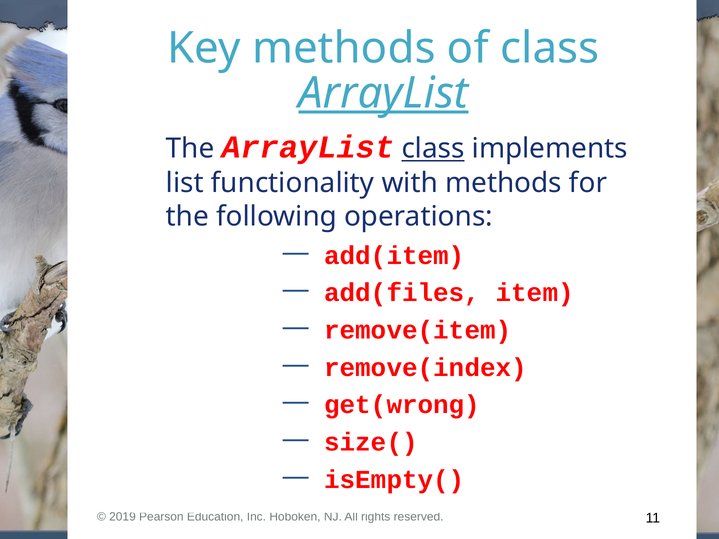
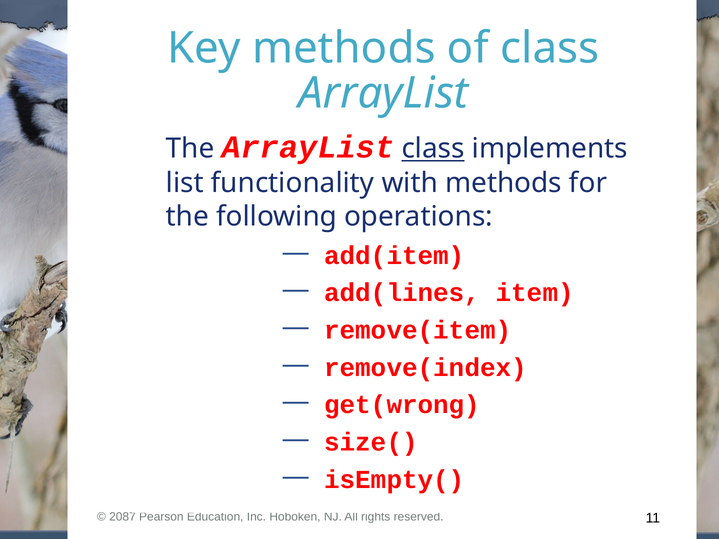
ArrayList underline: present -> none (383, 93)
add(files: add(files -> add(lines (402, 293)
2019: 2019 -> 2087 (122, 517)
